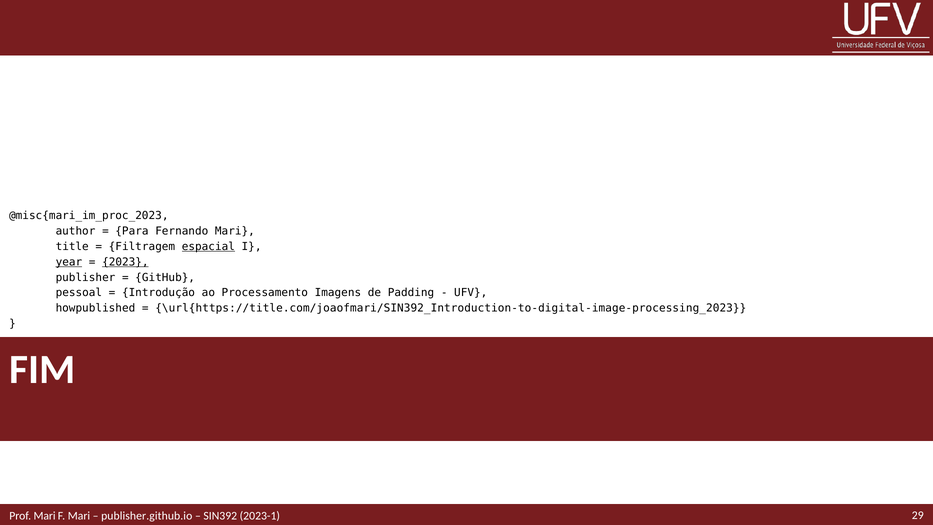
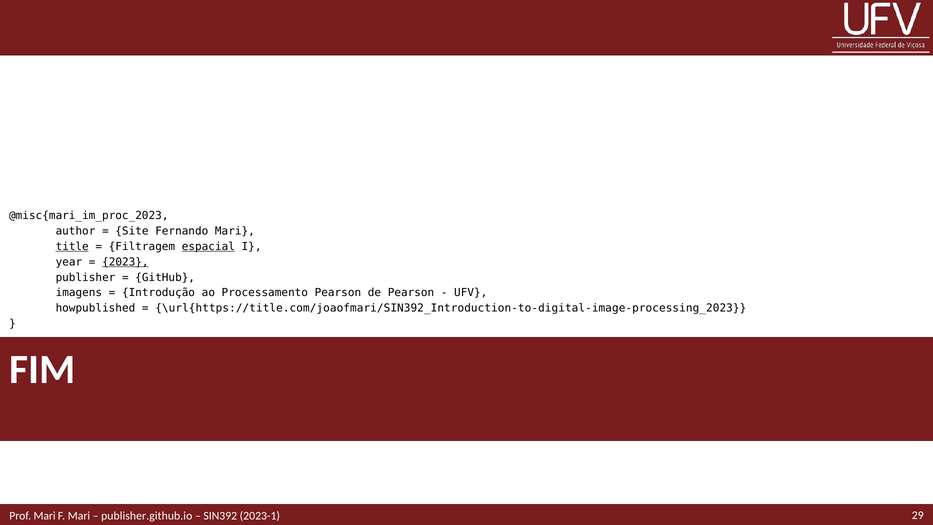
Para: Para -> Site (132, 231)
title underline: none -> present (72, 246)
year underline: present -> none (69, 262)
pessoal: pessoal -> imagens (79, 293)
Processamento Imagens: Imagens -> Pearson (338, 293)
de Padding: Padding -> Pearson (411, 293)
